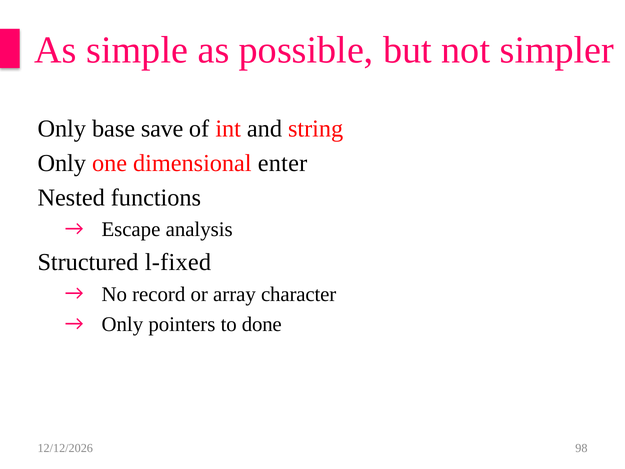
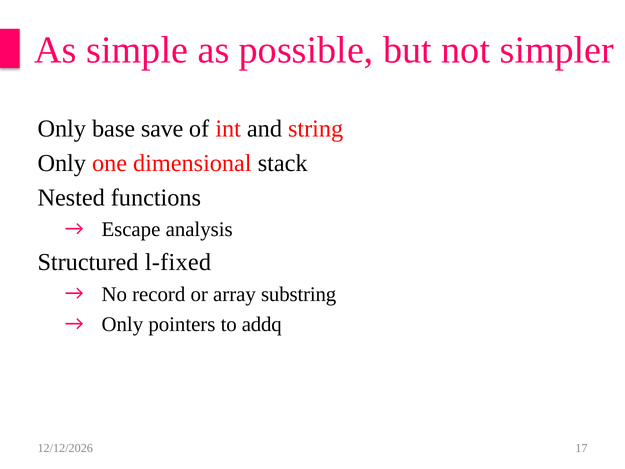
enter: enter -> stack (283, 163)
character: character -> substring (299, 294)
done: done -> addq (262, 324)
98: 98 -> 17 (581, 448)
